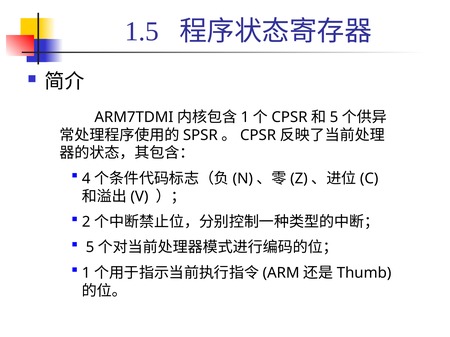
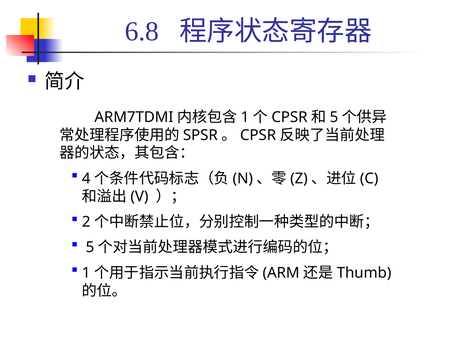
1.5: 1.5 -> 6.8 (142, 31)
